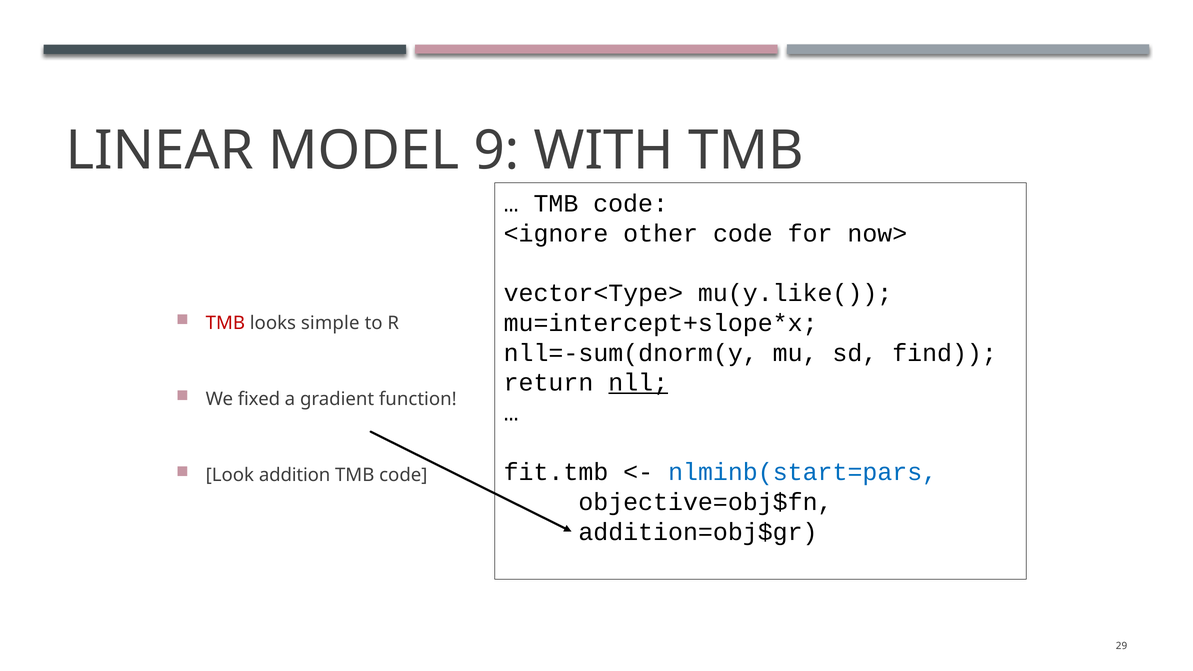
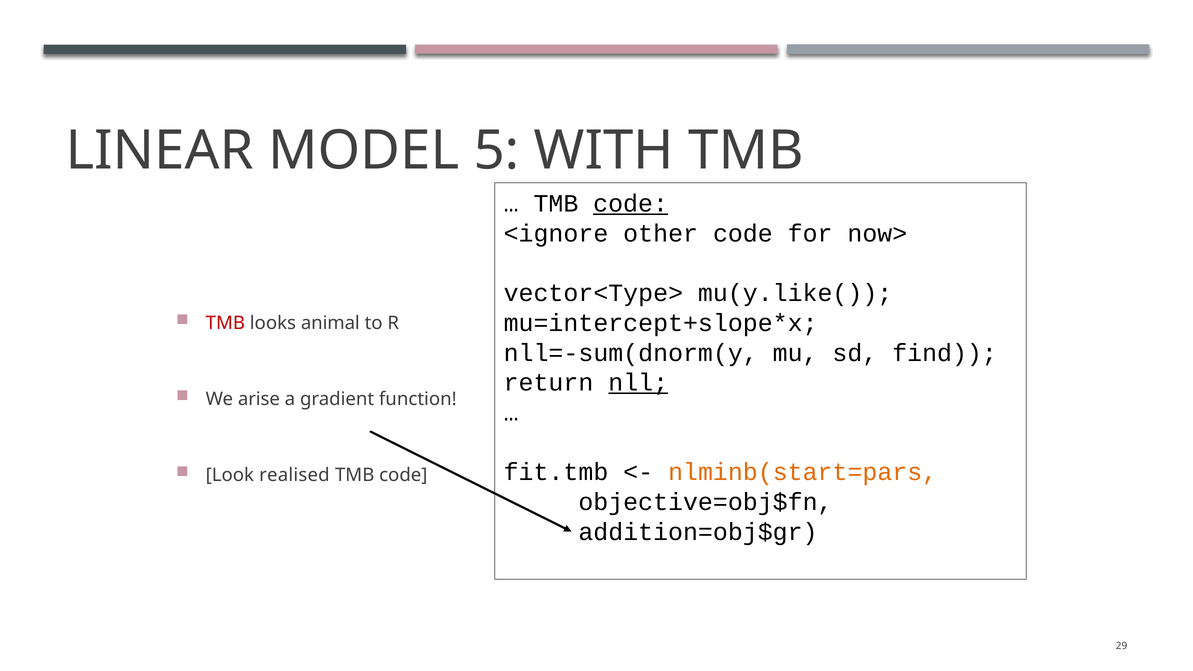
9: 9 -> 5 (497, 151)
code underline: none -> present (631, 204)
simple: simple -> animal (330, 323)
fixed: fixed -> arise (259, 399)
nlminb(start=pars colour: blue -> orange (803, 472)
addition: addition -> realised (294, 475)
